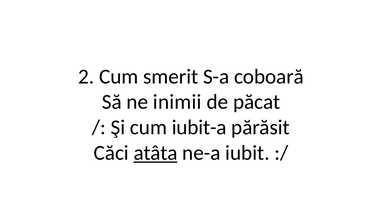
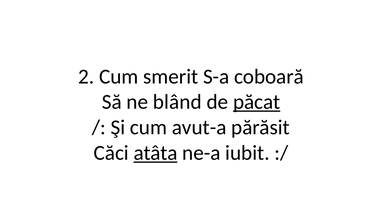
inimii: inimii -> blând (177, 102)
păcat underline: none -> present (257, 102)
iubit-a: iubit-a -> avut-a (199, 127)
